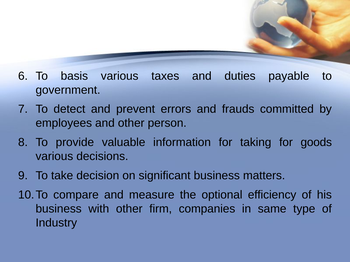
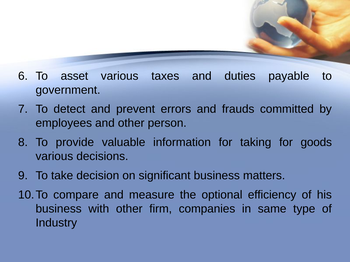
basis: basis -> asset (74, 76)
